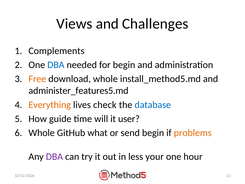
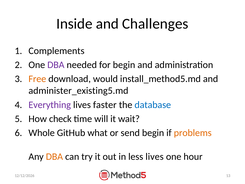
Views: Views -> Inside (74, 24)
DBA colour: blue -> purple (56, 65)
download whole: whole -> would (105, 79)
administer_features5.md: administer_features5.md -> administer_existing5.md (78, 91)
Everything colour: orange -> purple (50, 105)
check: check -> faster (105, 105)
guide: guide -> check (60, 119)
user: user -> wait (129, 119)
DBA colour: purple -> orange (54, 156)
less your: your -> lives (155, 156)
